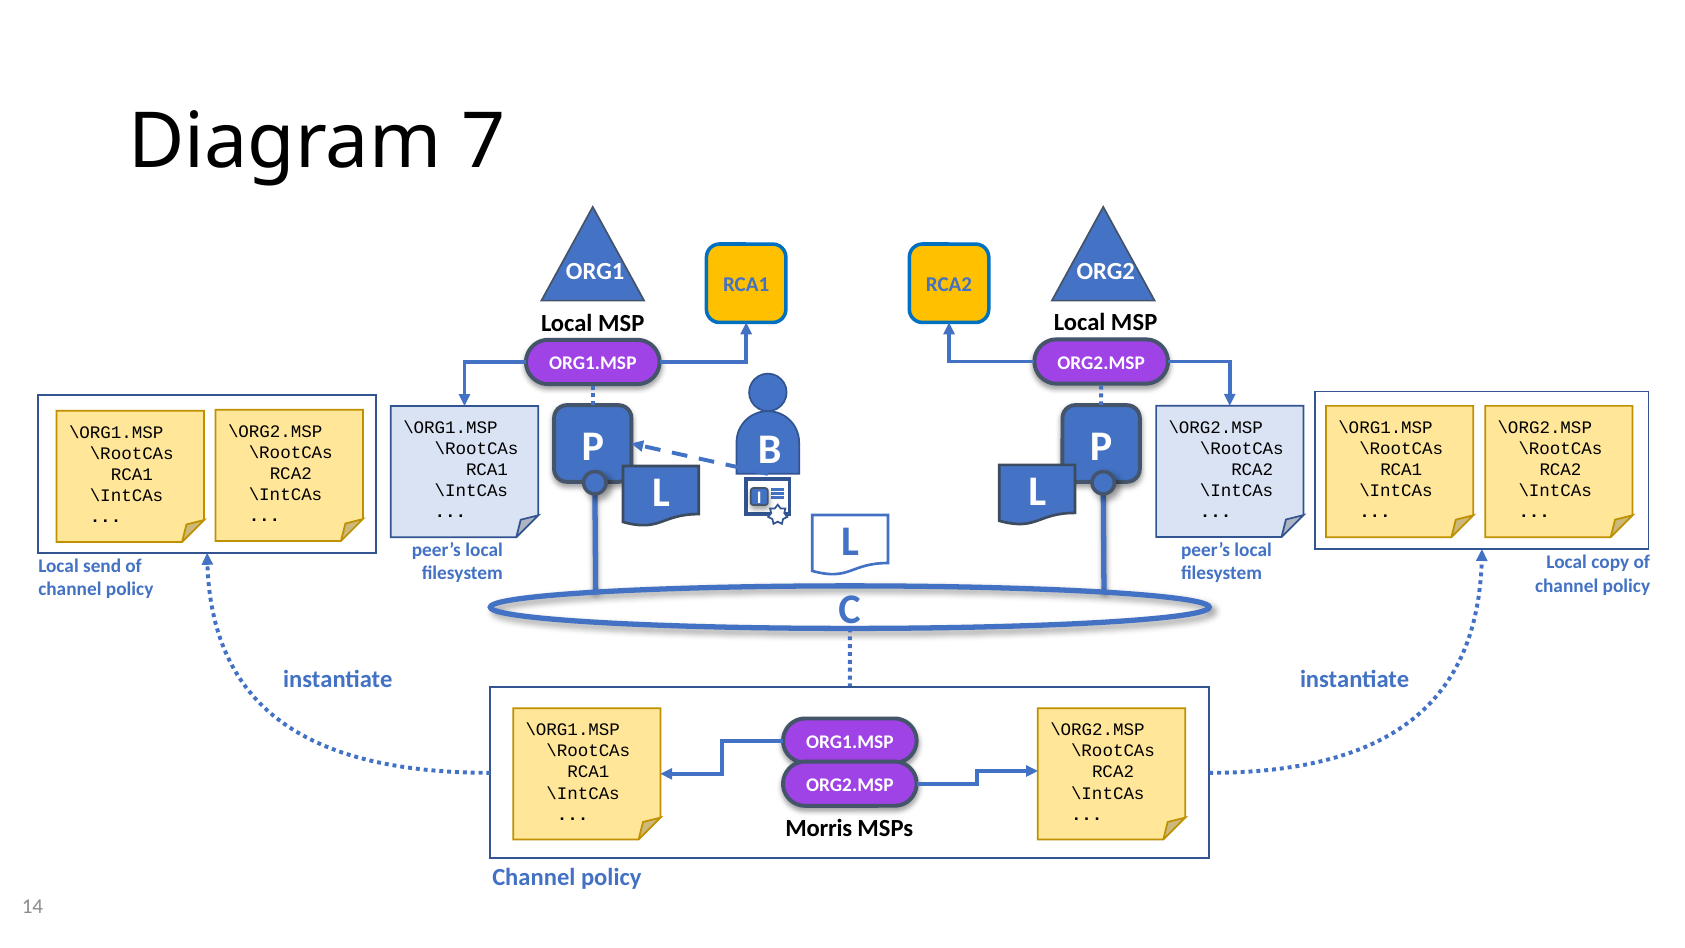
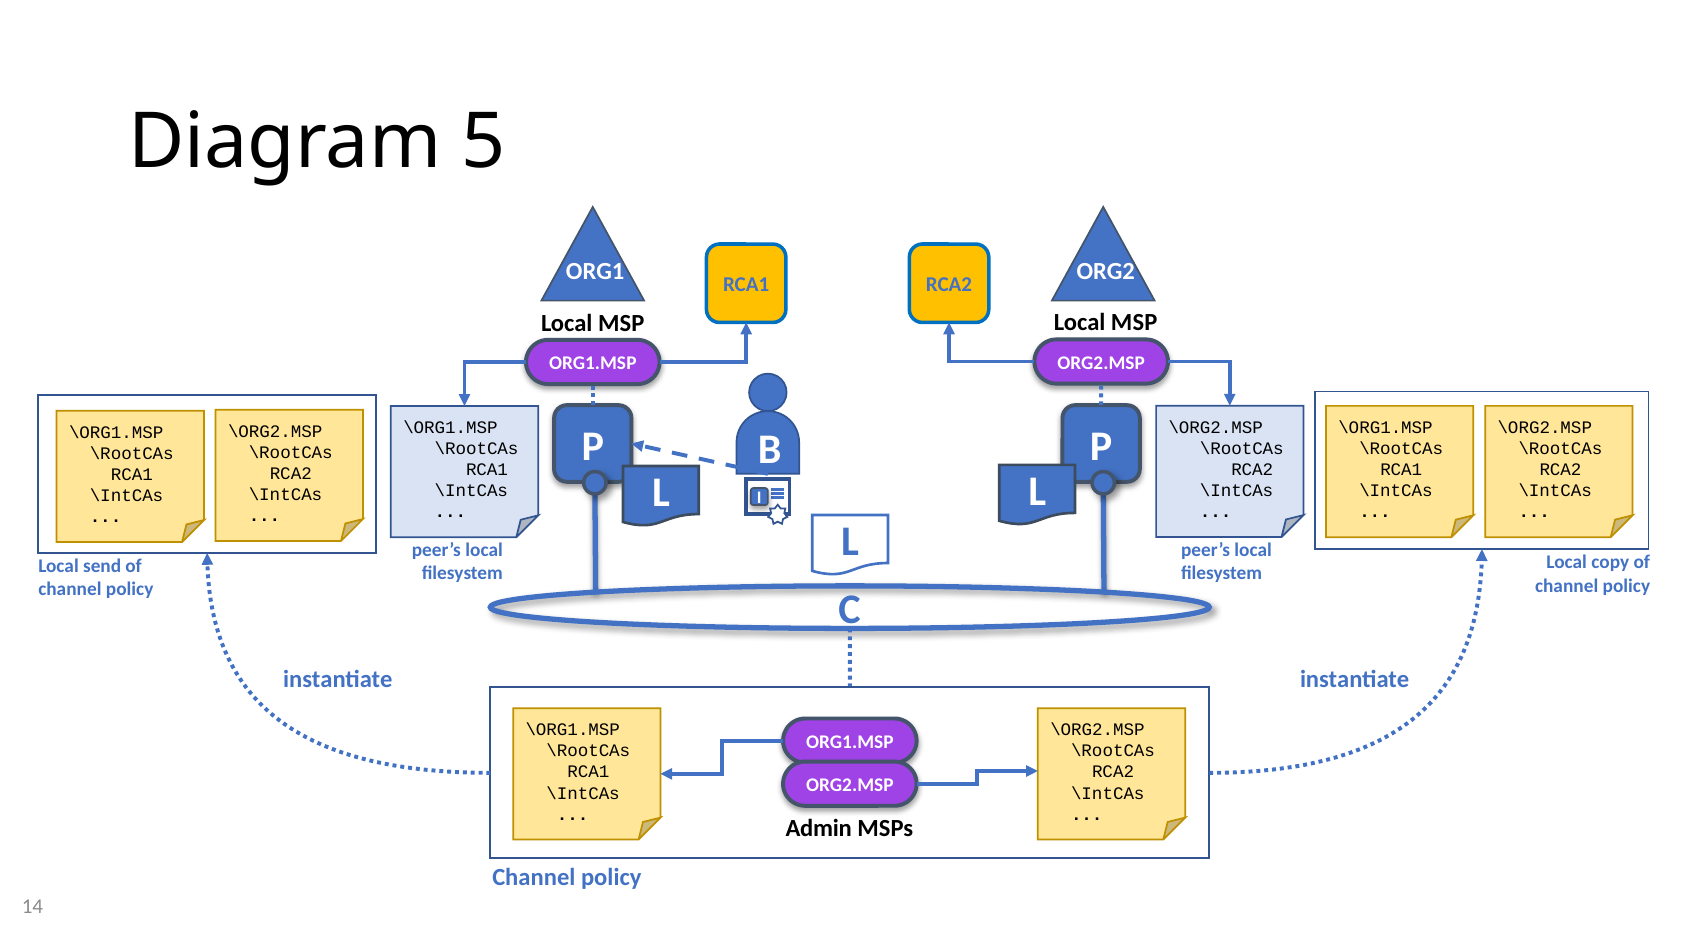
7: 7 -> 5 (483, 142)
Morris: Morris -> Admin (819, 828)
